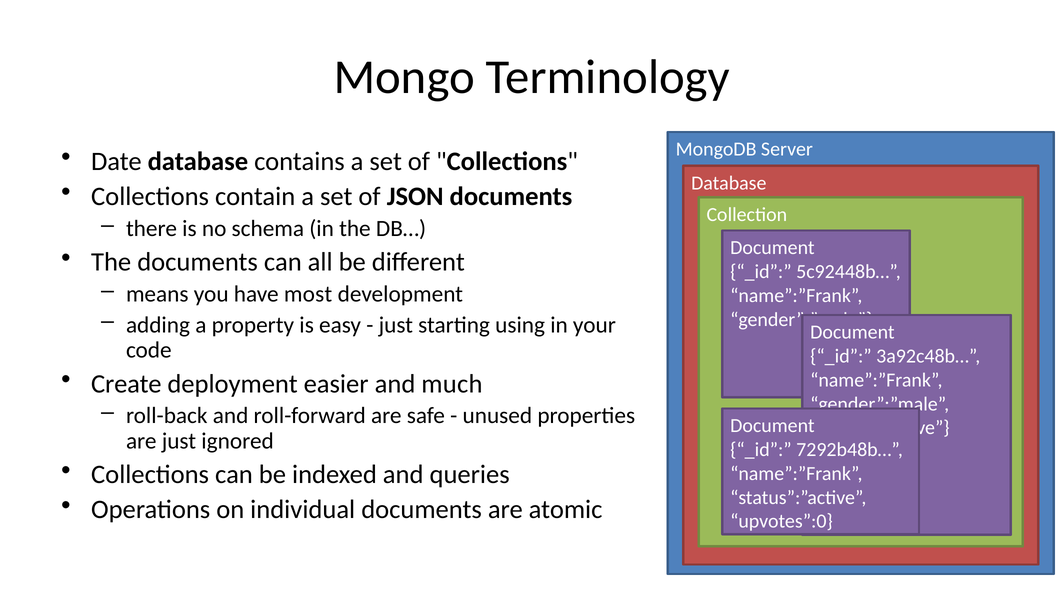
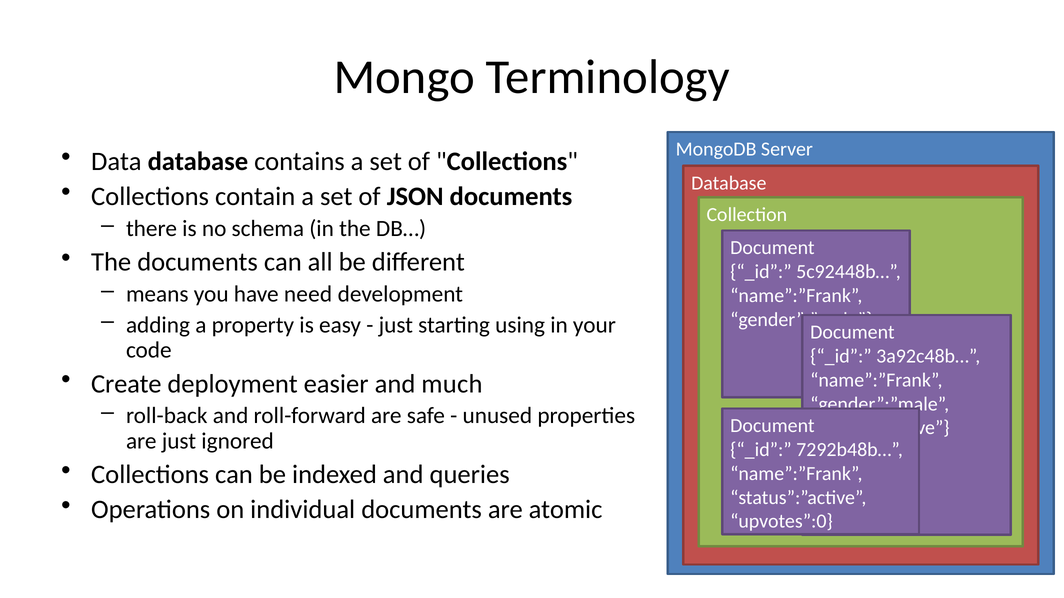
Date: Date -> Data (116, 161)
most: most -> need (308, 294)
